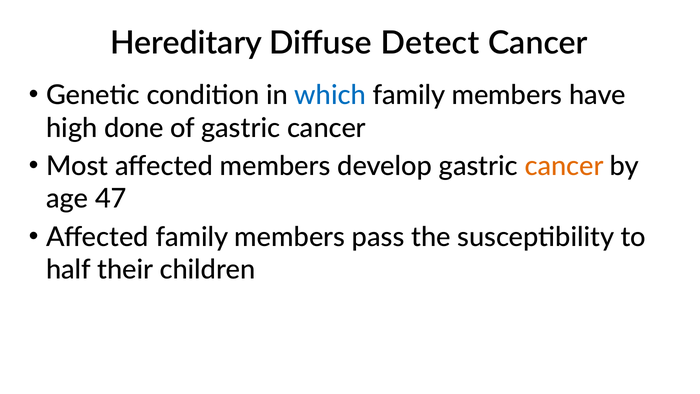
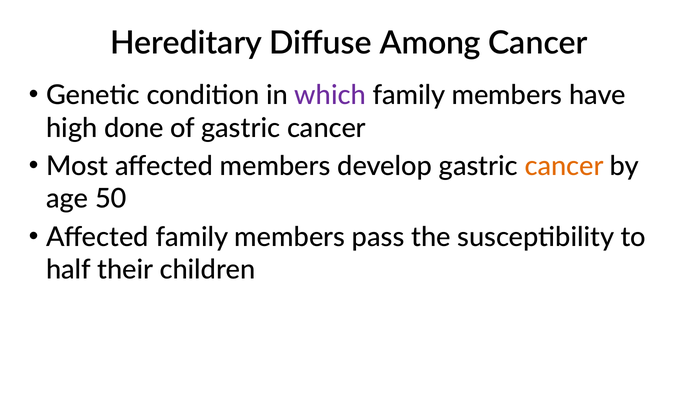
Detect: Detect -> Among (430, 43)
which colour: blue -> purple (330, 95)
47: 47 -> 50 (111, 199)
